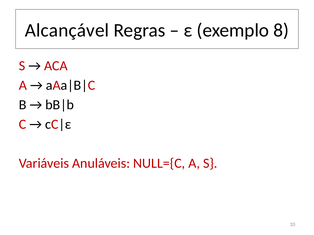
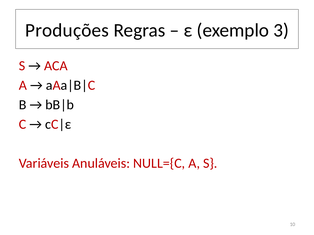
Alcançável: Alcançável -> Produções (67, 30)
8: 8 -> 3 (281, 30)
